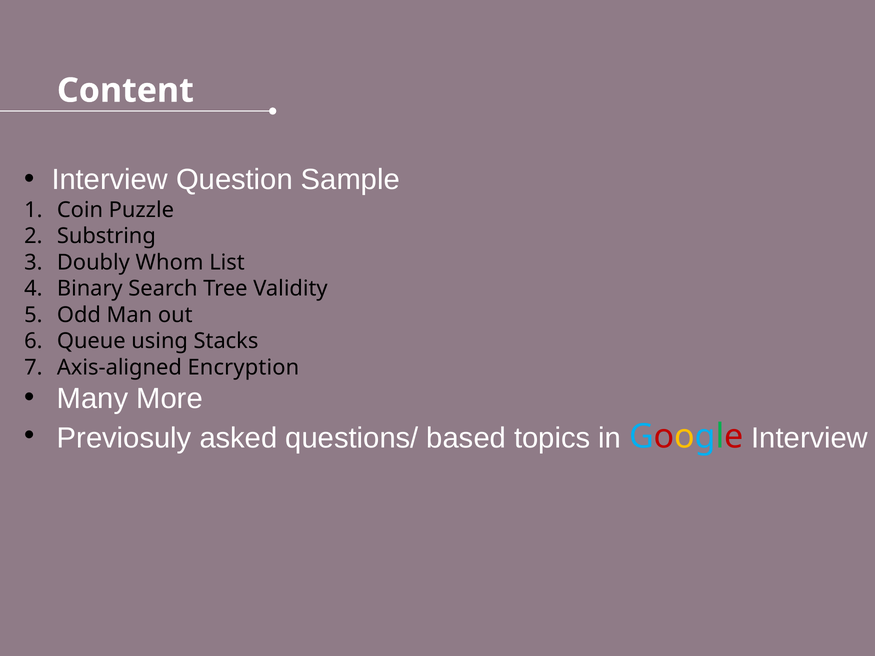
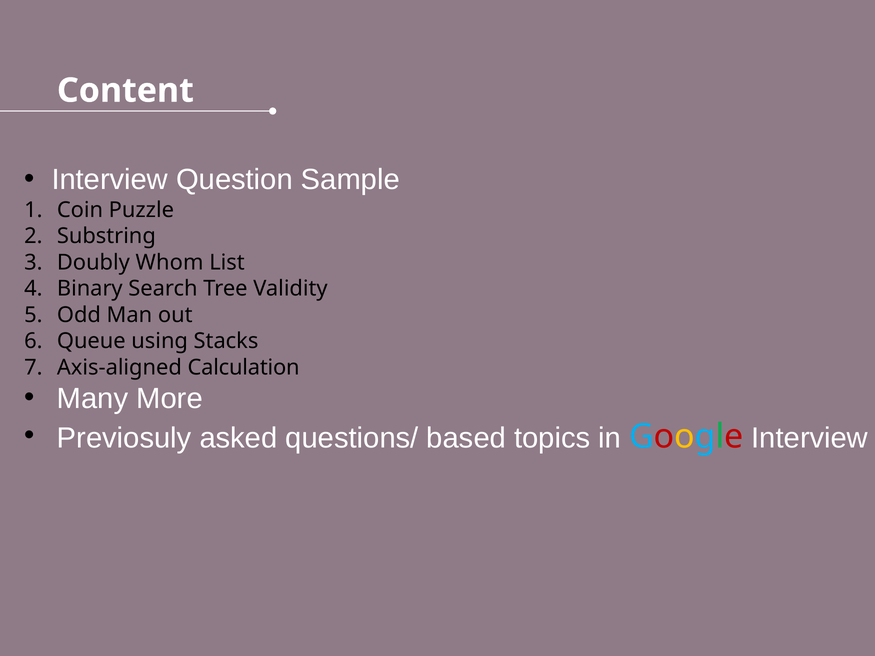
Encryption: Encryption -> Calculation (244, 367)
